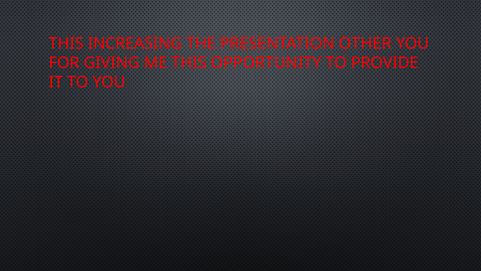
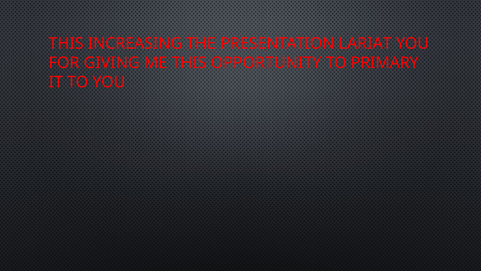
OTHER: OTHER -> LARIAT (365, 43)
PROVIDE: PROVIDE -> PRIMARY (385, 63)
